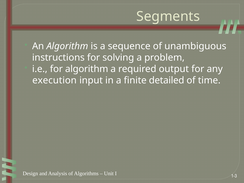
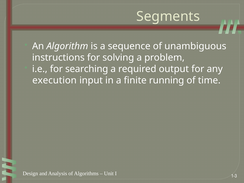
for algorithm: algorithm -> searching (87, 69)
detailed: detailed -> running (167, 80)
